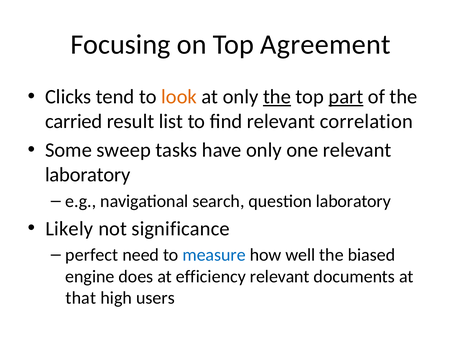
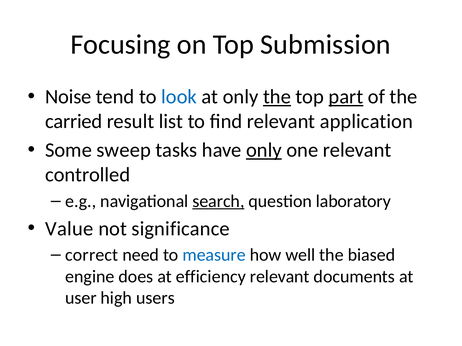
Agreement: Agreement -> Submission (326, 45)
Clicks: Clicks -> Noise (68, 97)
look colour: orange -> blue (179, 97)
correlation: correlation -> application (366, 122)
only underline: none -> present (264, 150)
laboratory: laboratory -> controlled (88, 175)
search underline: none -> present (218, 202)
Likely: Likely -> Value (69, 229)
perfect: perfect -> correct (92, 255)
that: that -> user (81, 298)
